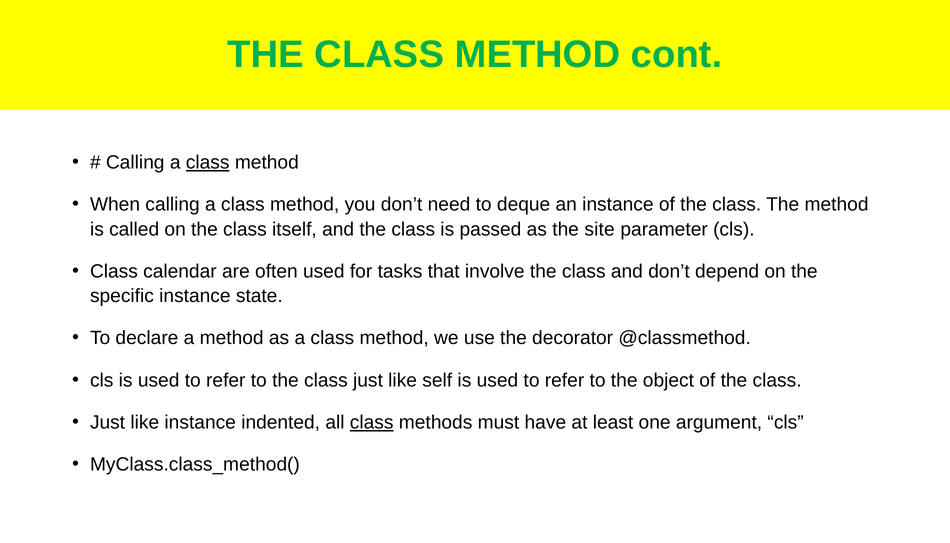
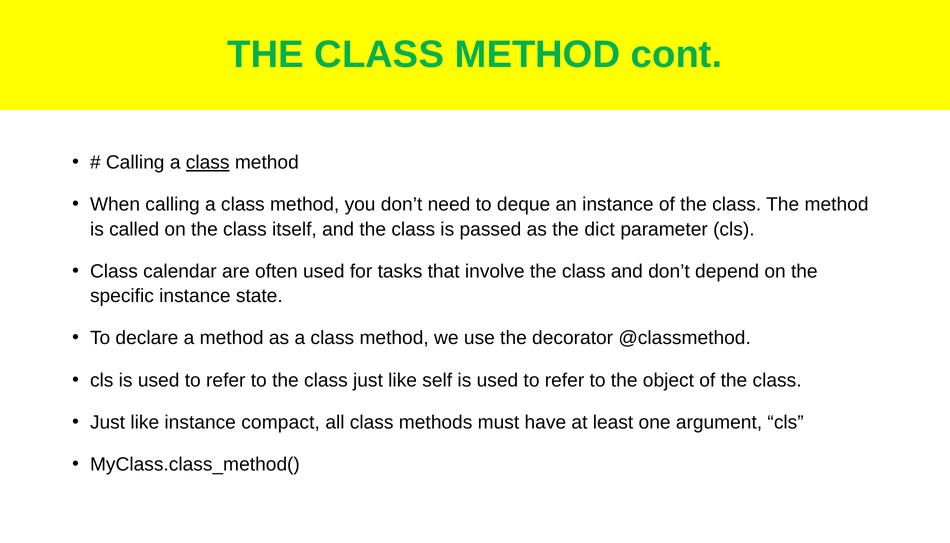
site: site -> dict (600, 229)
indented: indented -> compact (281, 422)
class underline: present -> none (372, 422)
